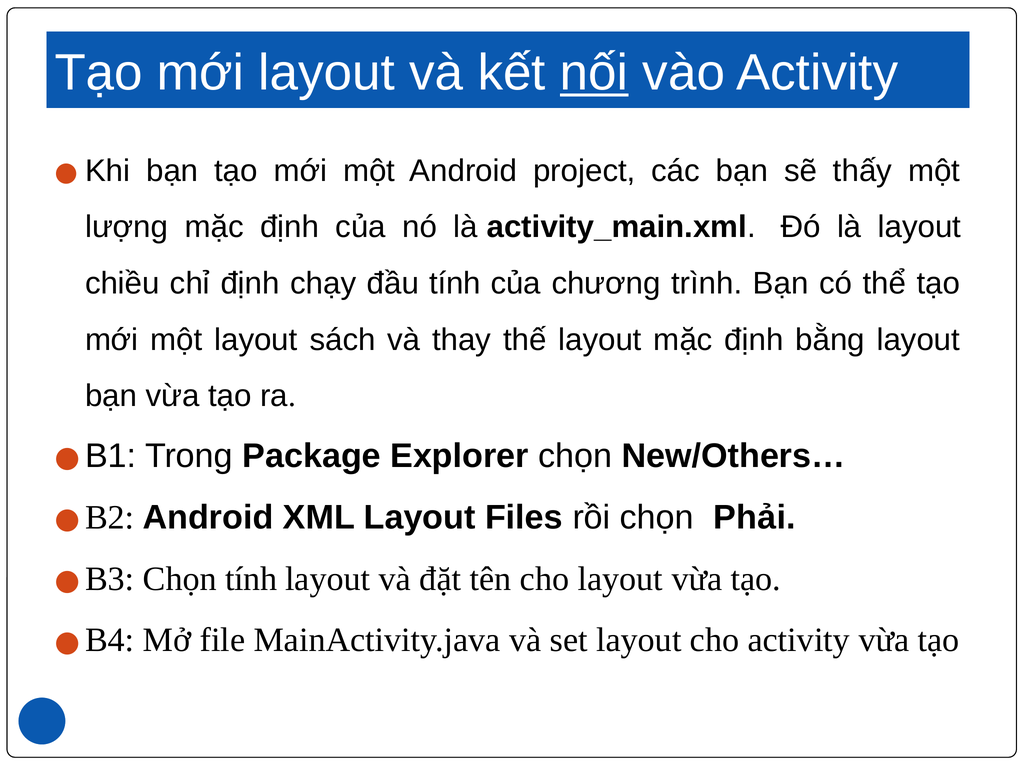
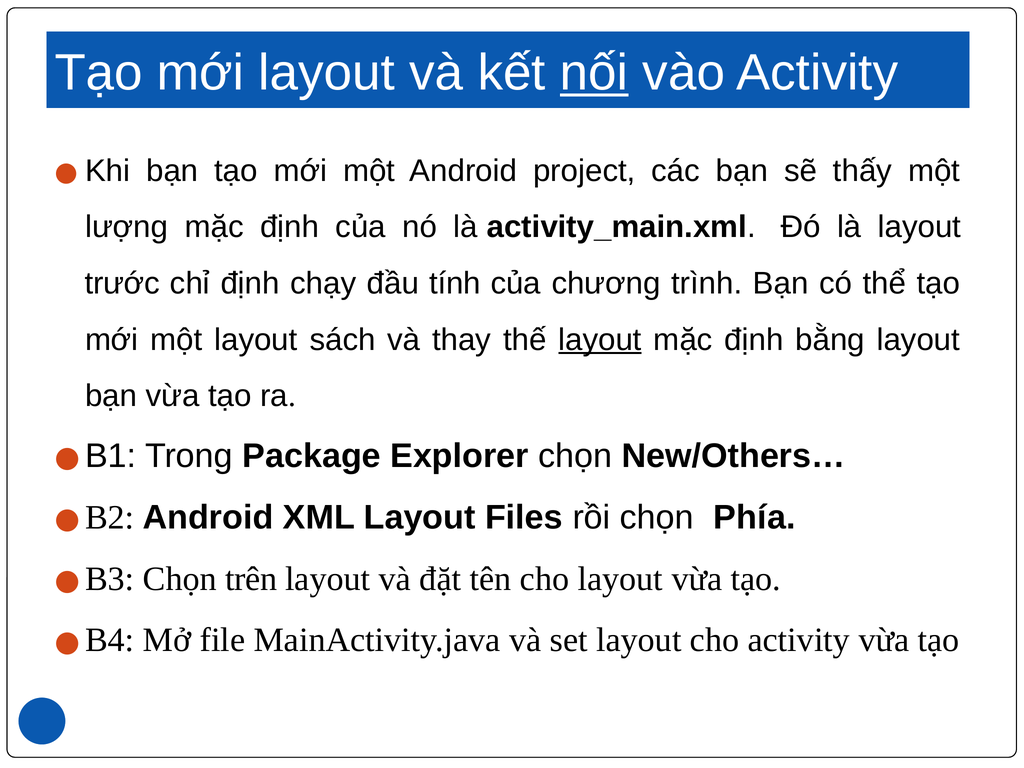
chiều: chiều -> trước (122, 283)
layout underline: none -> present (600, 340)
Phải: Phải -> Phía (754, 517)
Chọn tính: tính -> trên (251, 579)
